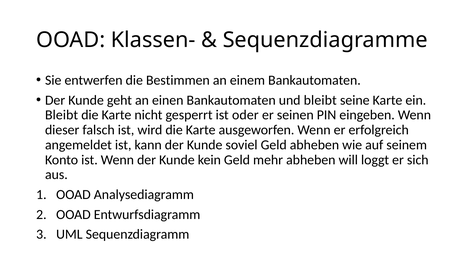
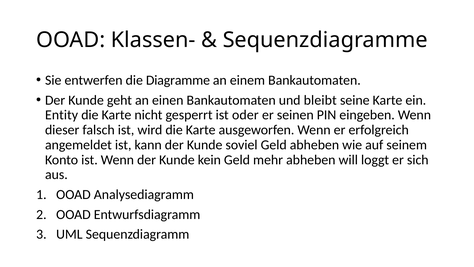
Bestimmen: Bestimmen -> Diagramme (178, 80)
Bleibt: Bleibt -> Entity (62, 115)
